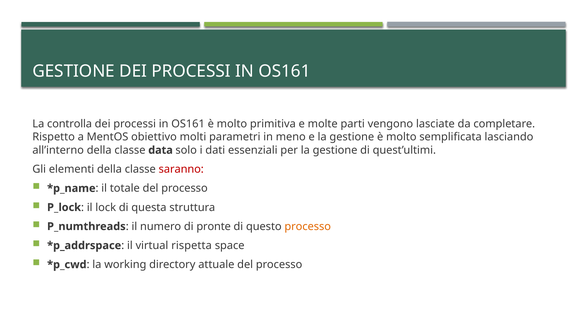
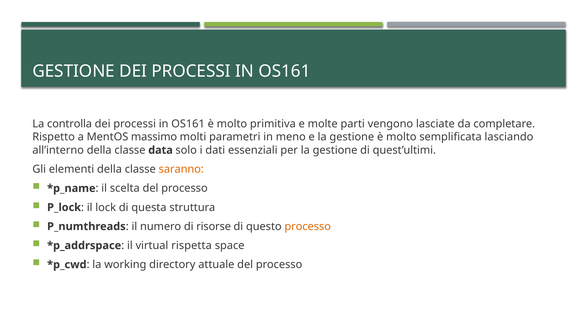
obiettivo: obiettivo -> massimo (154, 137)
saranno colour: red -> orange (181, 169)
totale: totale -> scelta (125, 188)
pronte: pronte -> risorse (214, 227)
